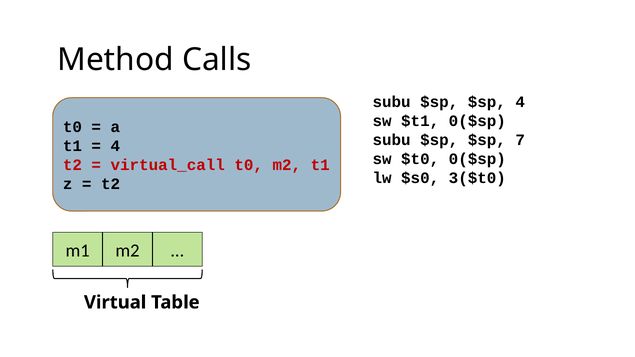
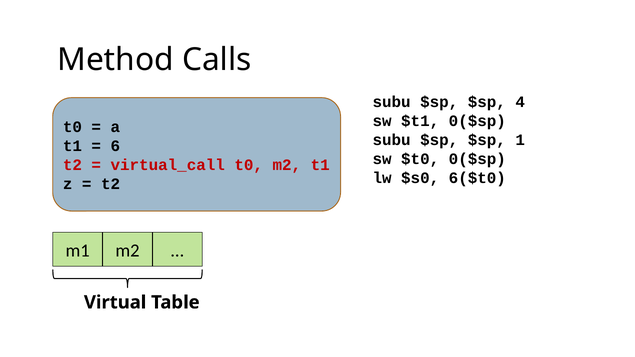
7: 7 -> 1 (520, 140)
4: 4 -> 6 (115, 146)
3($t0: 3($t0 -> 6($t0 (477, 178)
